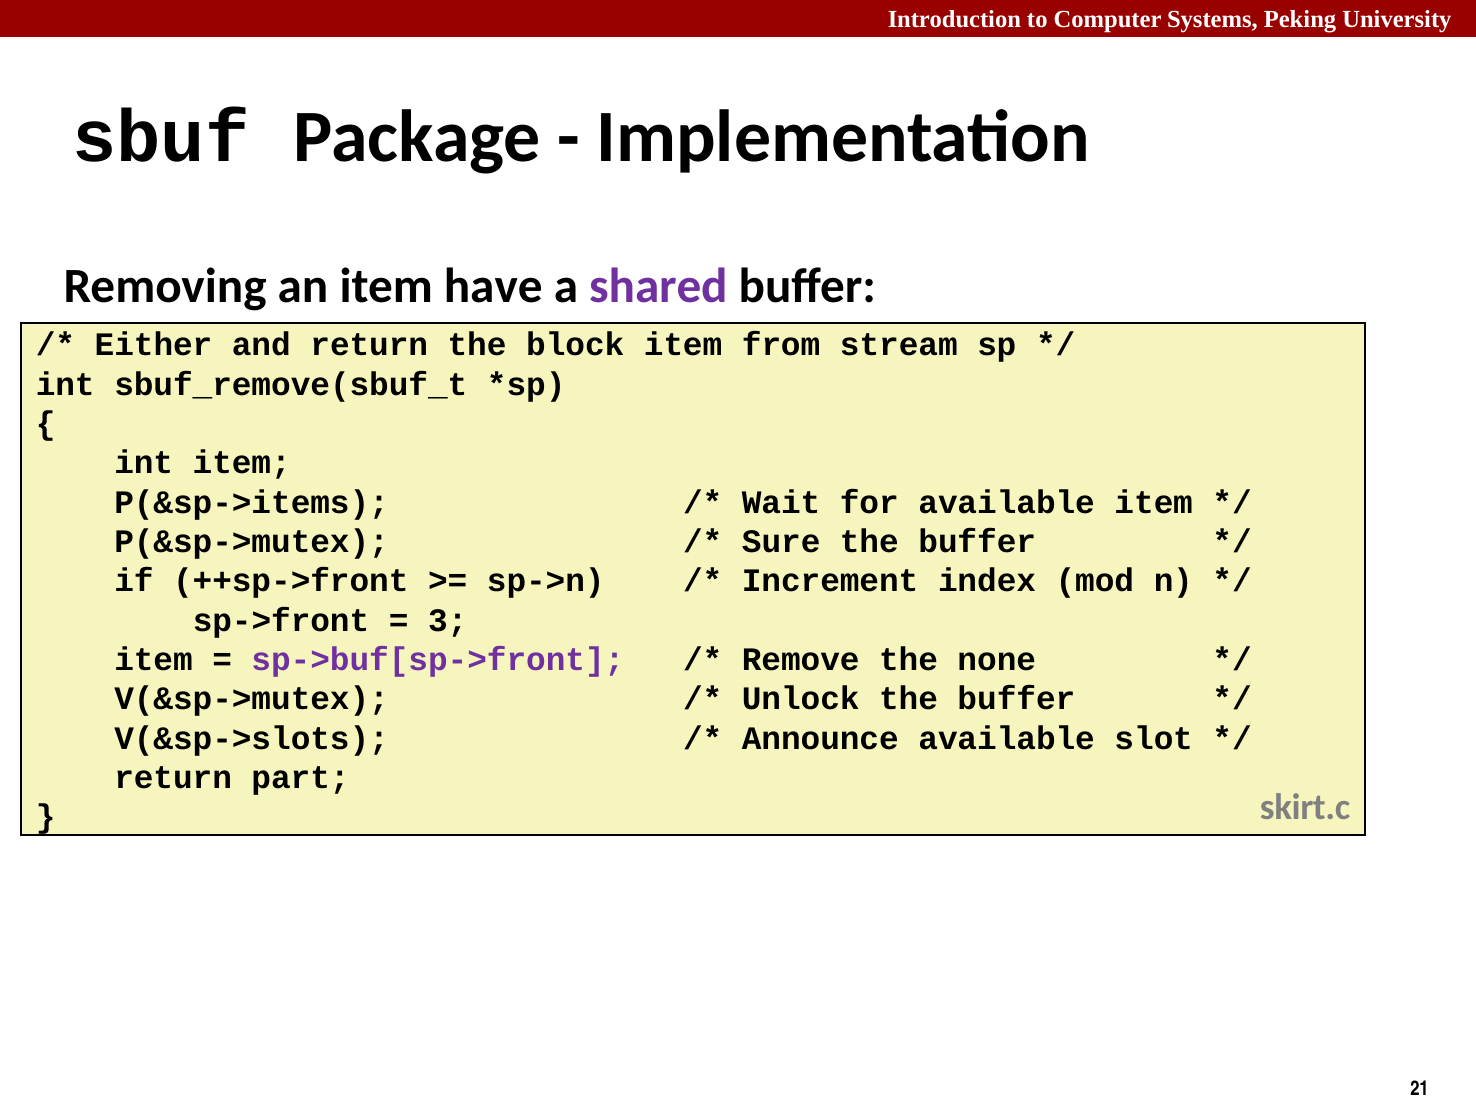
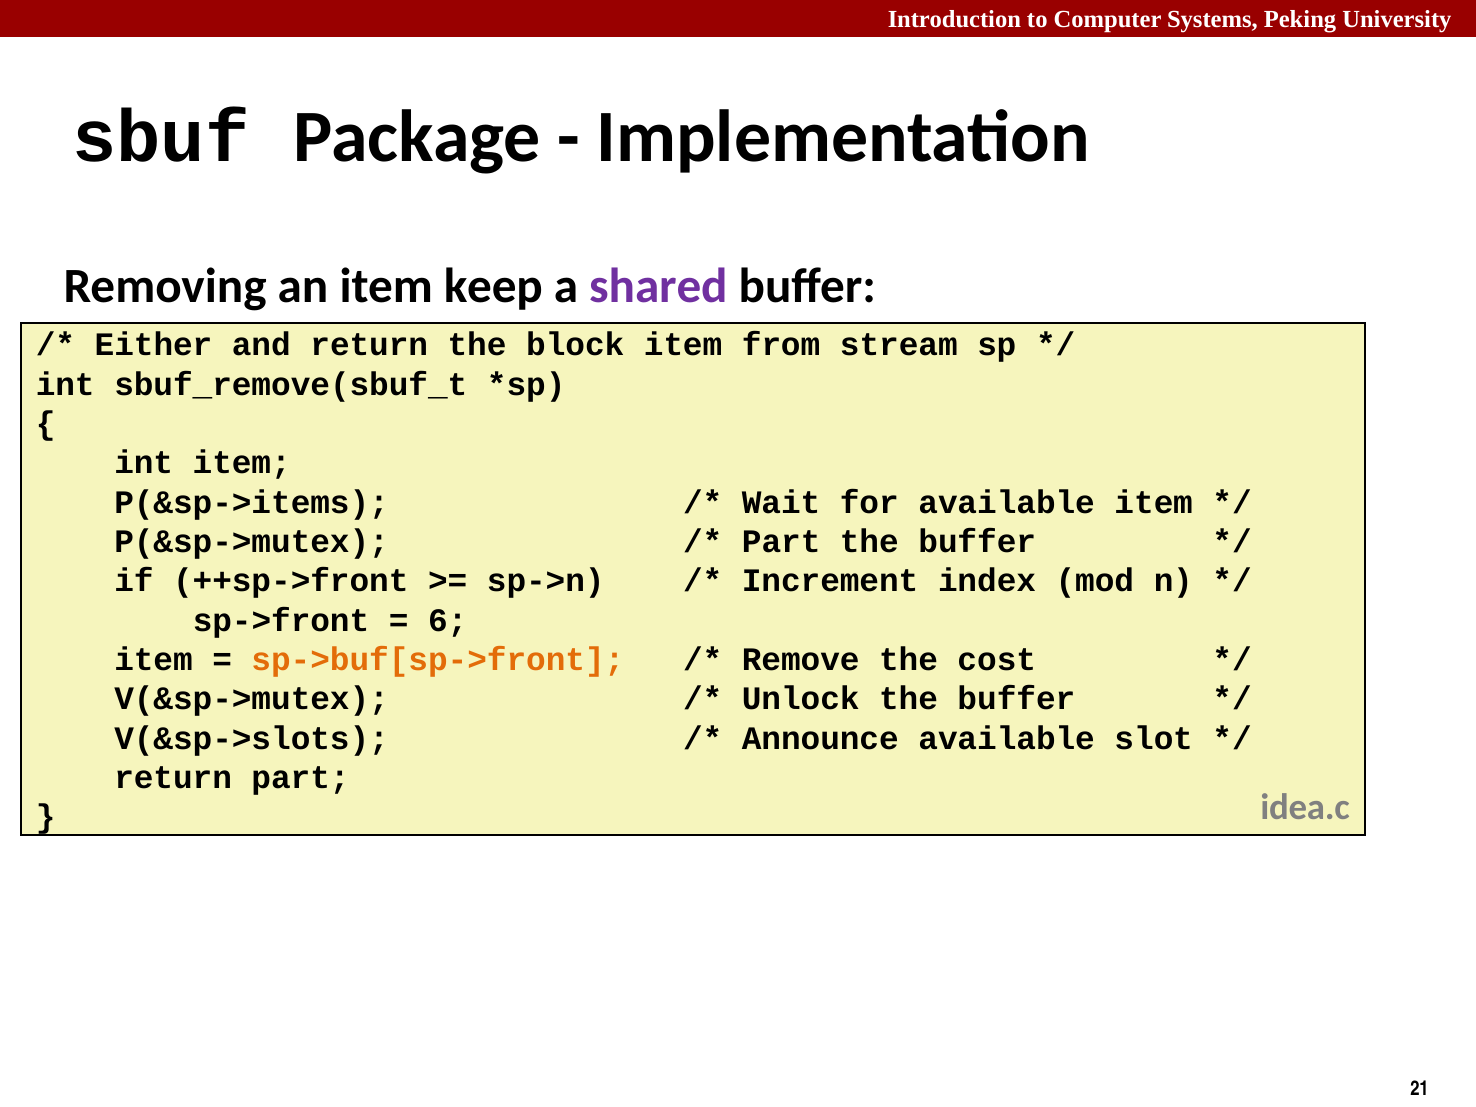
have: have -> keep (493, 286)
Sure: Sure -> Part (781, 542)
3: 3 -> 6 (448, 620)
sp->buf[sp->front colour: purple -> orange (438, 660)
none: none -> cost (997, 660)
skirt.c: skirt.c -> idea.c (1305, 807)
